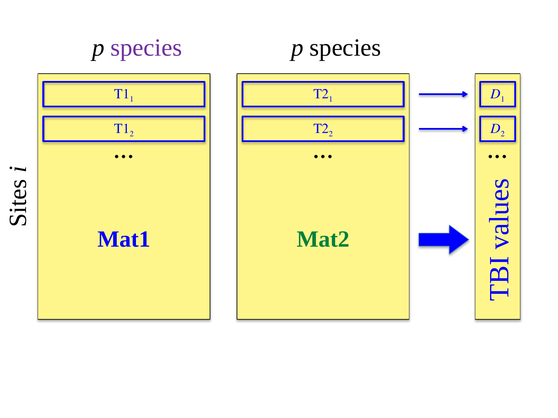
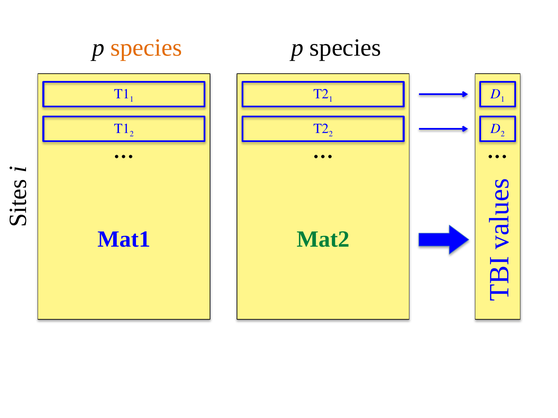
species colour: purple -> orange (146, 48)
